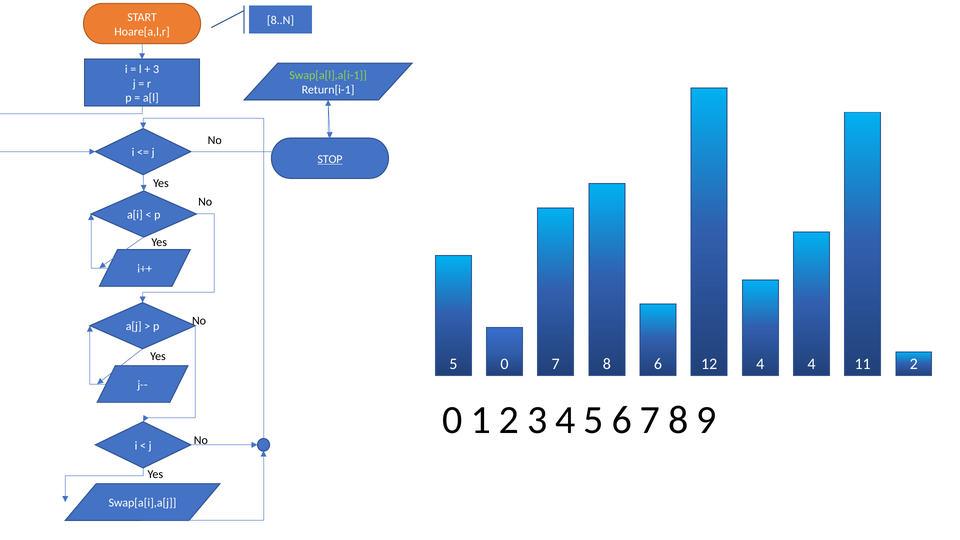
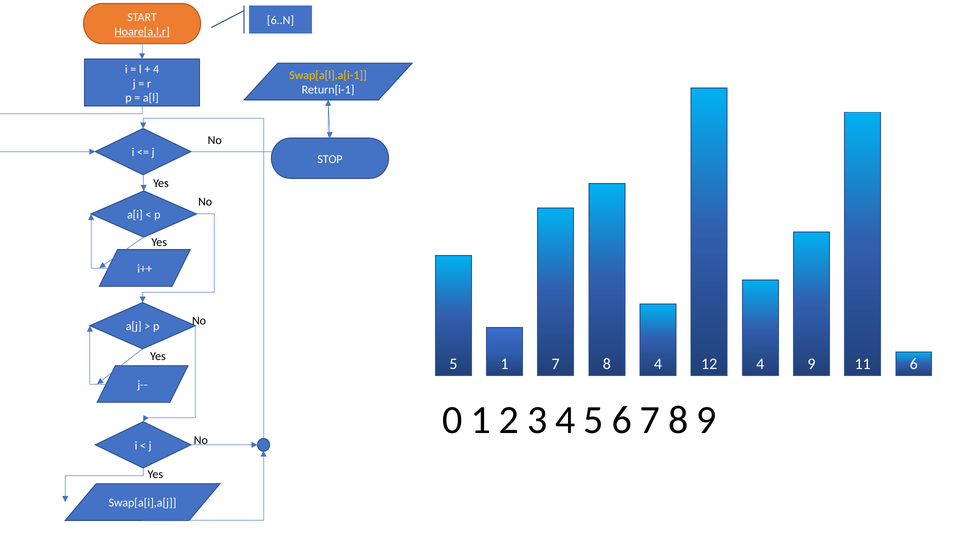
8..N: 8..N -> 6..N (281, 20)
Hoare[a,l,r underline: none -> present (142, 32)
3: 3 -> 4 (156, 69)
Swap[a[l],a[i-1 colour: light green -> yellow (328, 75)
STOP underline: present -> none (330, 159)
0: 0 -> 1 (504, 364)
8 6: 6 -> 4 (658, 364)
4 4: 4 -> 9 (811, 364)
2: 2 -> 6 (914, 364)
